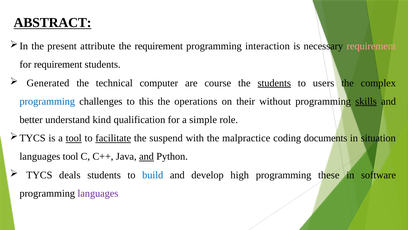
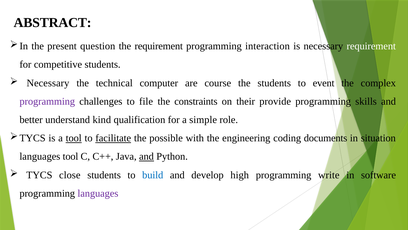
ABSTRACT underline: present -> none (53, 23)
attribute: attribute -> question (98, 46)
requirement colour: pink -> white (371, 46)
for requirement: requirement -> competitive (58, 64)
Generated: Generated -> Necessary (48, 83)
students underline: present -> none (274, 83)
users: users -> event (324, 83)
programming colour: blue -> purple (47, 101)
this: this -> file (146, 101)
operations: operations -> constraints (196, 101)
without: without -> provide (275, 101)
skills underline: present -> none (366, 101)
suspend: suspend -> possible (166, 138)
malpractice: malpractice -> engineering (246, 138)
deals: deals -> close (70, 175)
these: these -> write (329, 175)
